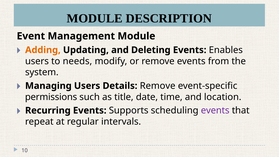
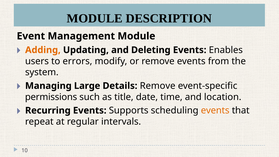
needs: needs -> errors (77, 61)
Managing Users: Users -> Large (87, 86)
events colour: purple -> orange (215, 110)
